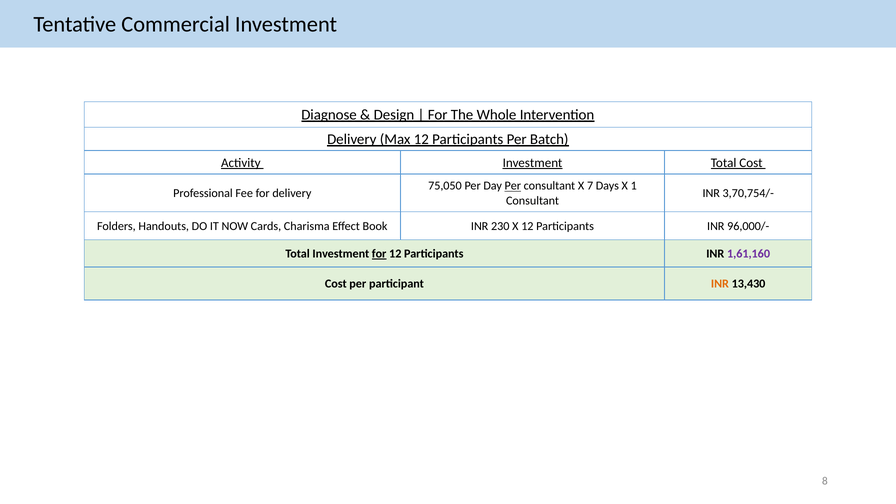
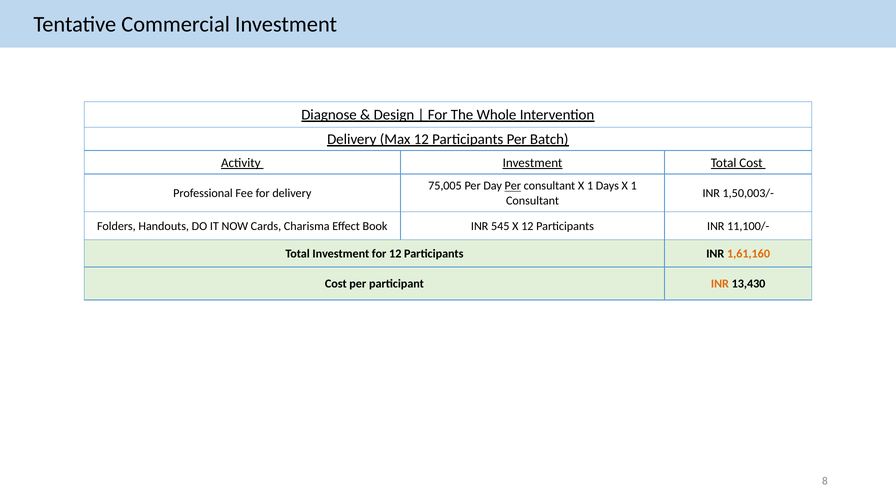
75,050: 75,050 -> 75,005 (445, 186)
consultant X 7: 7 -> 1 (590, 186)
3,70,754/-: 3,70,754/- -> 1,50,003/- (748, 193)
230: 230 -> 545 (500, 226)
96,000/-: 96,000/- -> 11,100/- (748, 226)
for underline: present -> none (379, 254)
1,61,160 colour: purple -> orange (749, 254)
